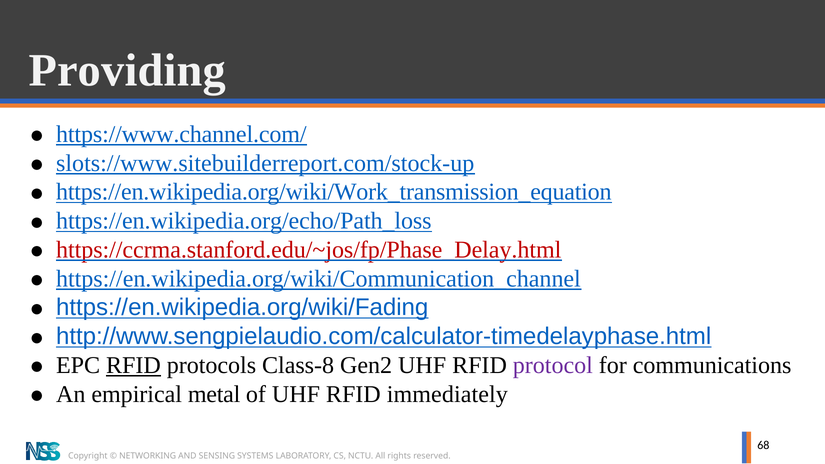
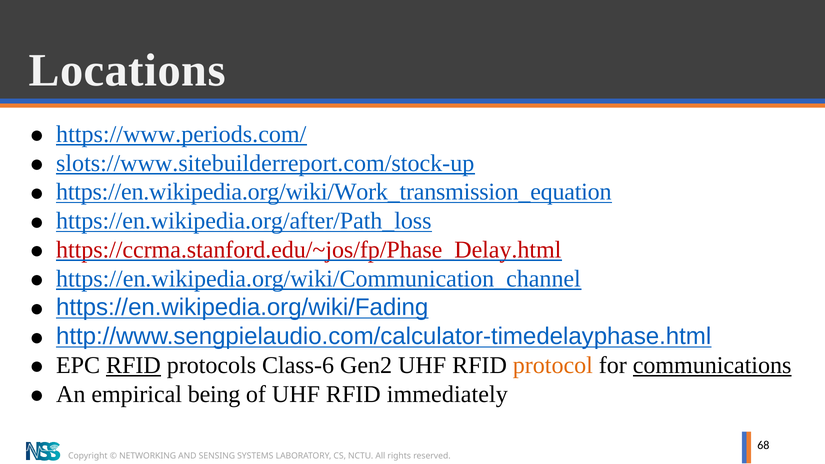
Providing: Providing -> Locations (127, 70)
https://www.channel.com/: https://www.channel.com/ -> https://www.periods.com/ (181, 134)
https://en.wikipedia.org/echo/Path_loss: https://en.wikipedia.org/echo/Path_loss -> https://en.wikipedia.org/after/Path_loss (244, 221)
Class-8: Class-8 -> Class-6 (298, 365)
protocol colour: purple -> orange (553, 365)
communications underline: none -> present (712, 365)
metal: metal -> being (214, 394)
